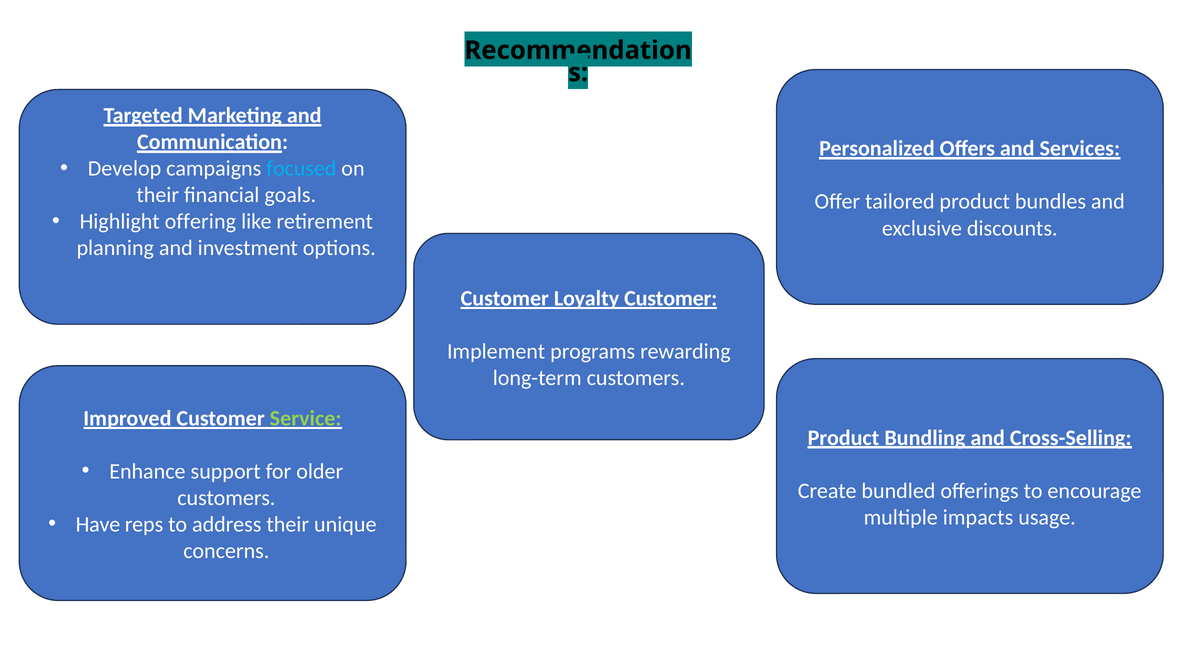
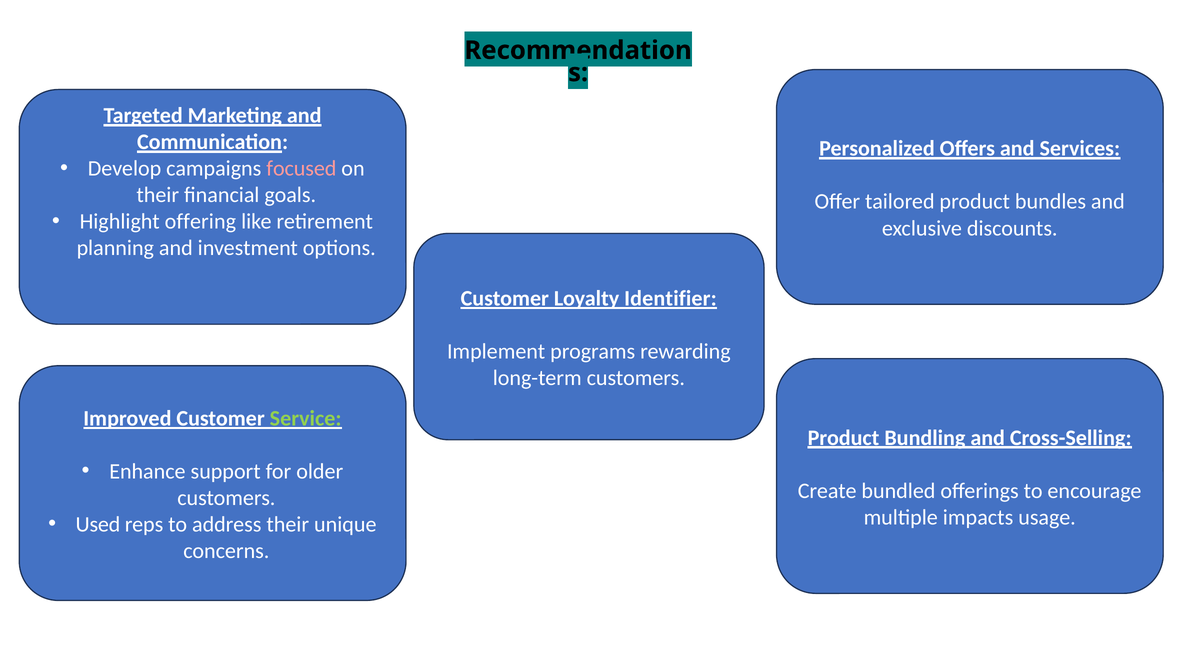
focused colour: light blue -> pink (301, 169)
Loyalty Customer: Customer -> Identifier (671, 298)
Have: Have -> Used (98, 524)
